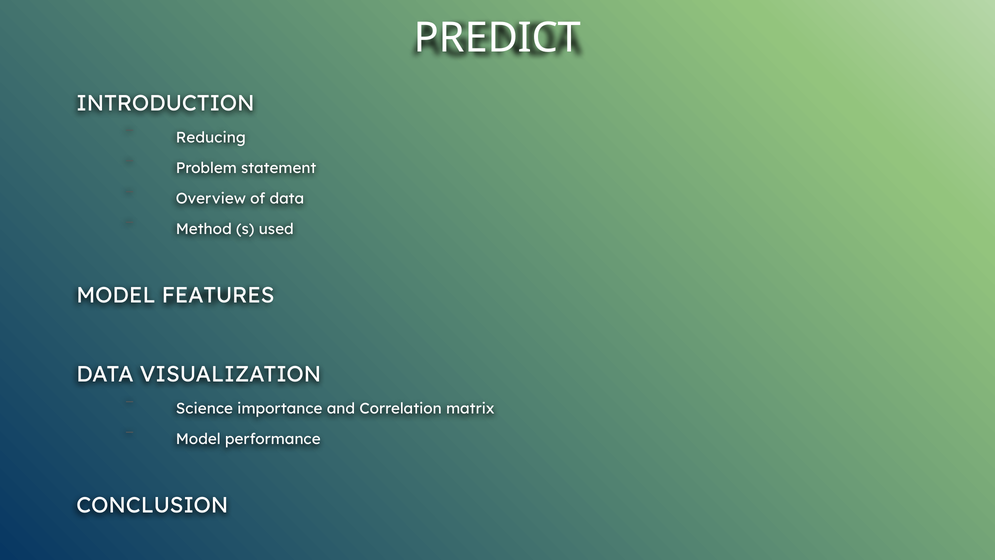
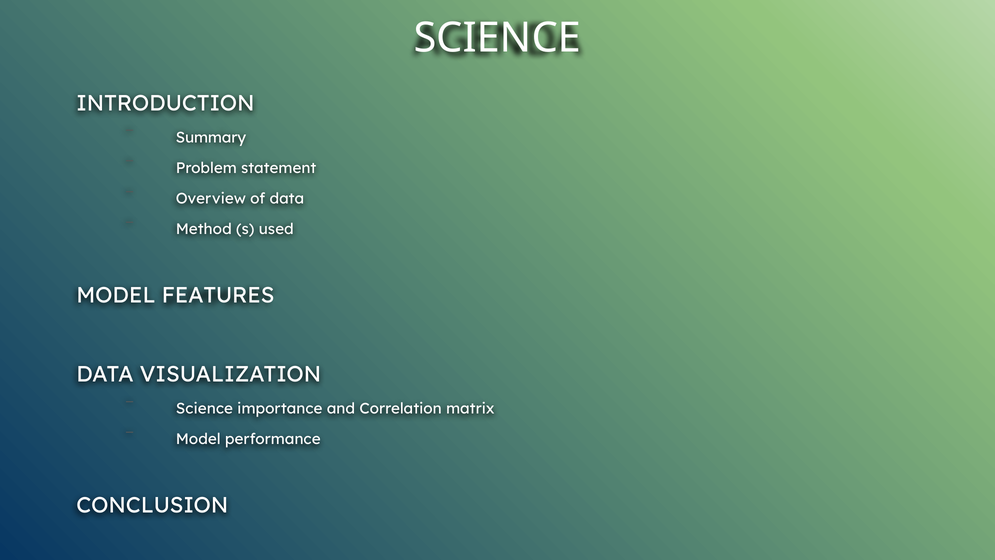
PREDICT: PREDICT -> SCIENCE (497, 38)
Reducing: Reducing -> Summary (211, 138)
